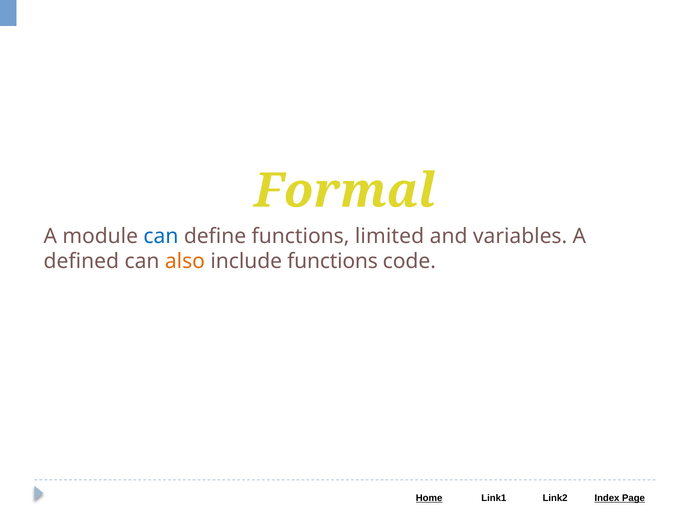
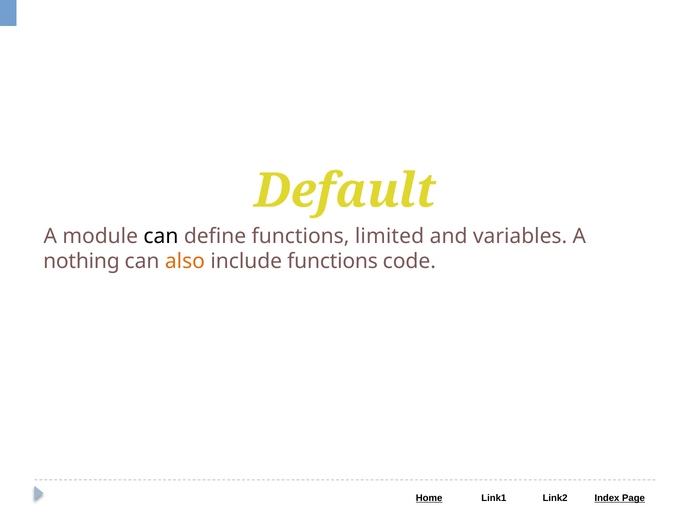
Formal: Formal -> Default (345, 191)
can colour: blue -> black (161, 236)
defined: defined -> nothing (81, 261)
